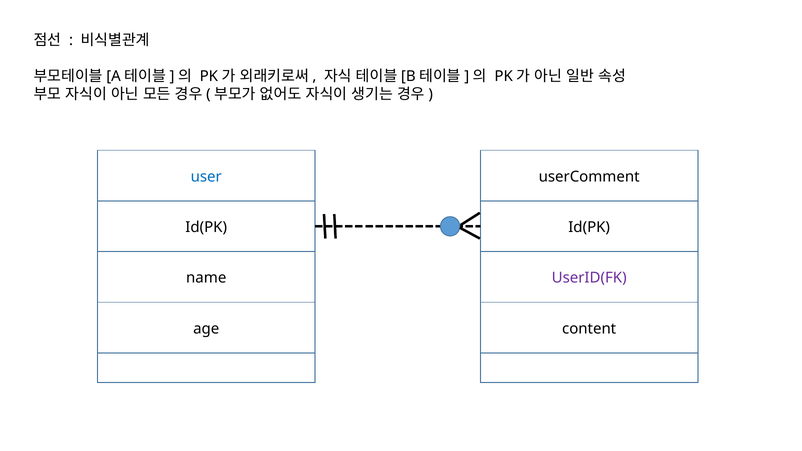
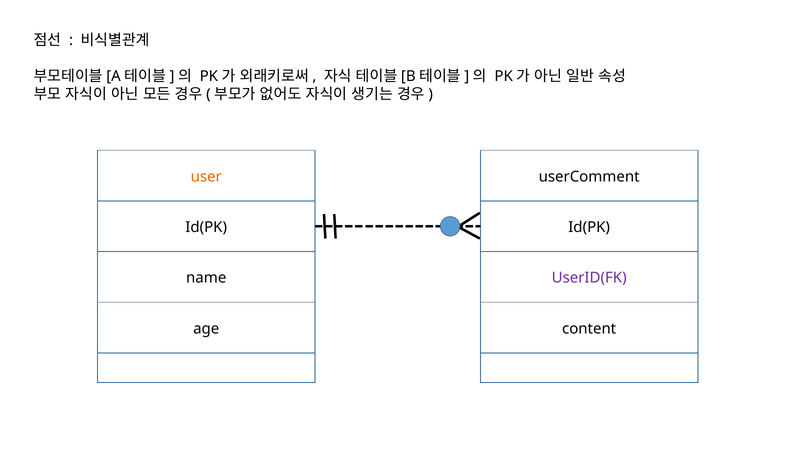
user colour: blue -> orange (206, 177)
